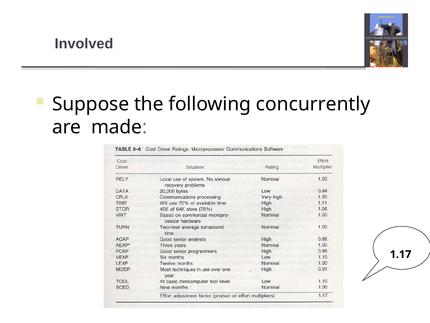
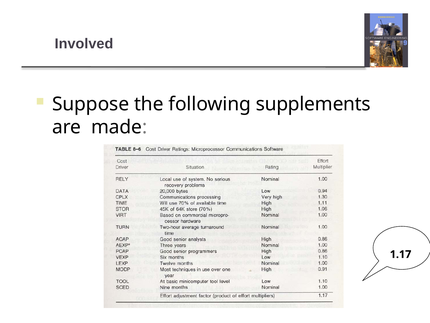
concurrently: concurrently -> supplements (313, 104)
